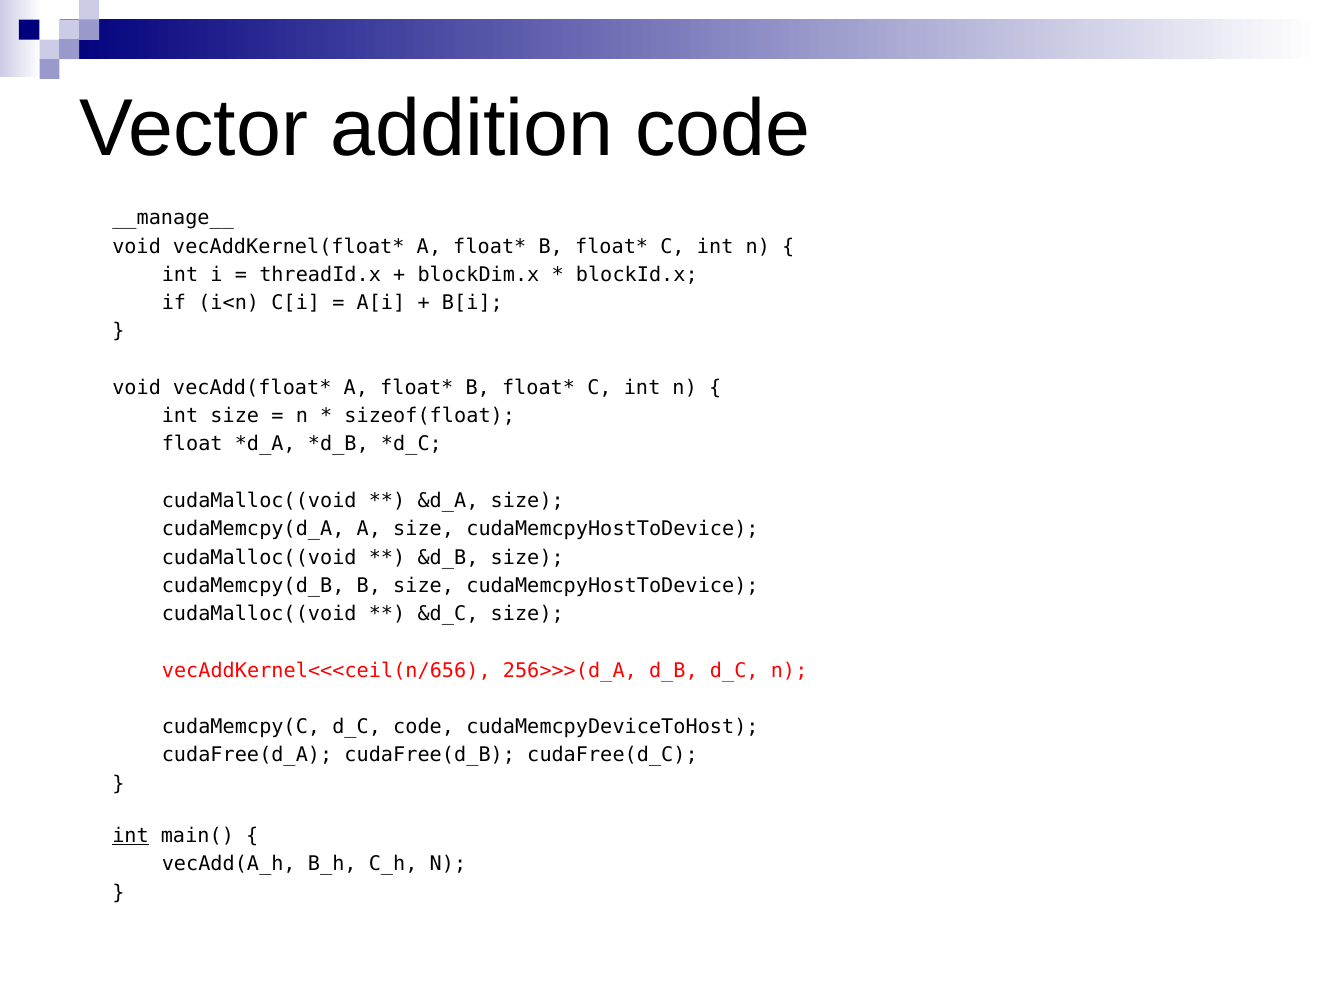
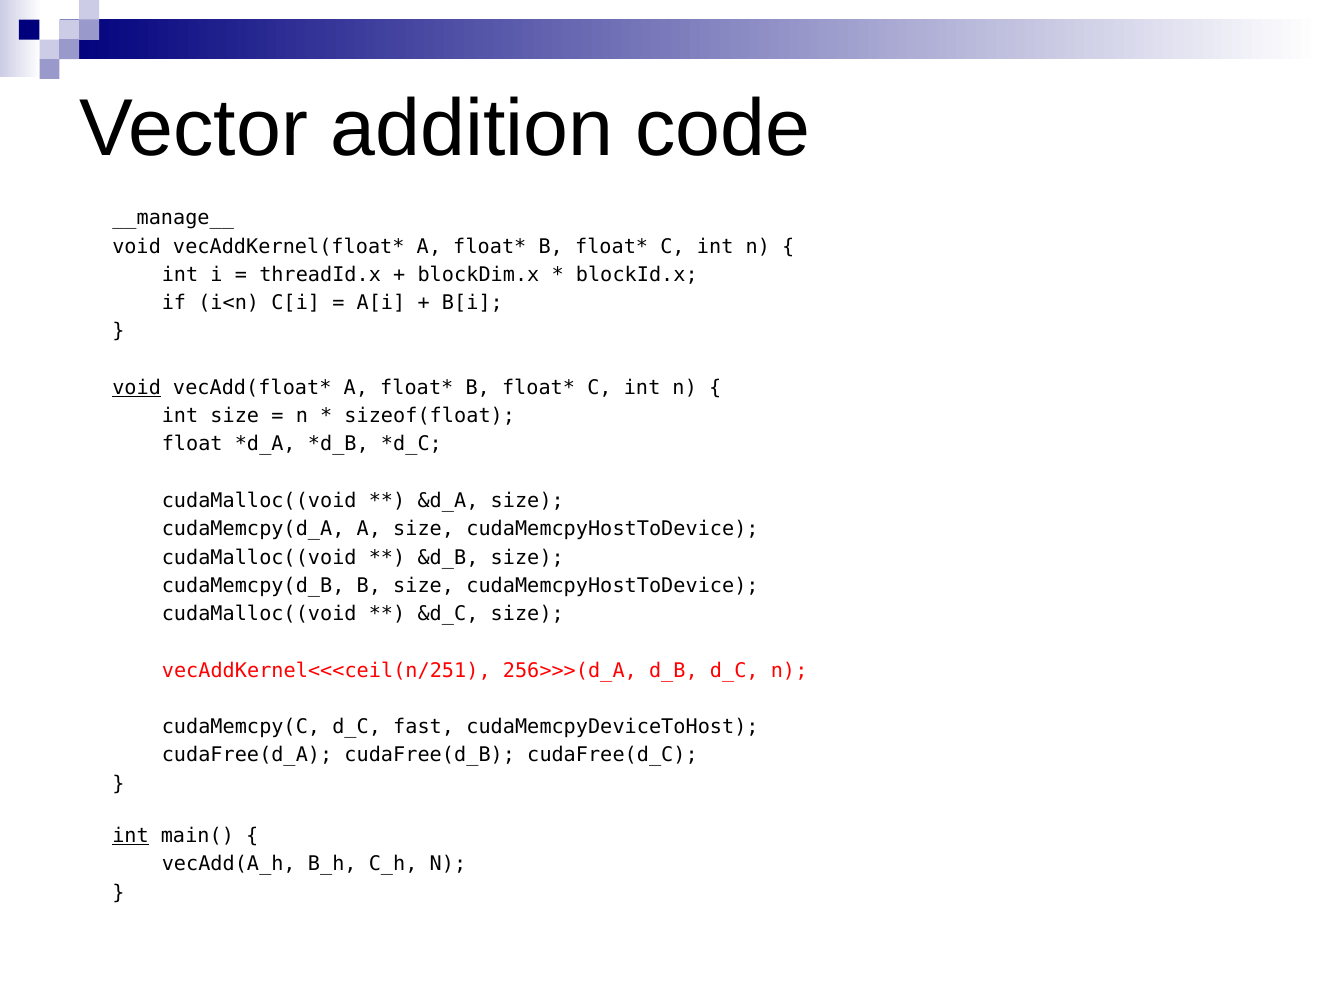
void underline: none -> present (137, 388)
vecAddKernel<<<ceil(n/656: vecAddKernel<<<ceil(n/656 -> vecAddKernel<<<ceil(n/251 (326, 671)
d_C code: code -> fast (424, 728)
